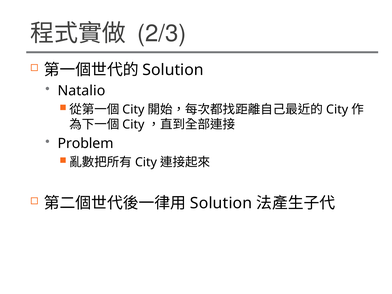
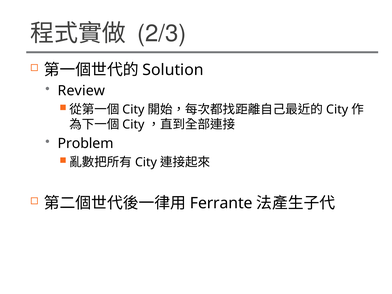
Natalio: Natalio -> Review (81, 91)
Solution: Solution -> Ferrante (221, 203)
